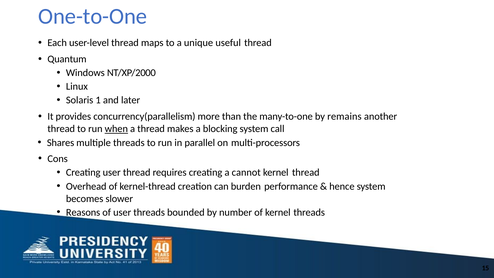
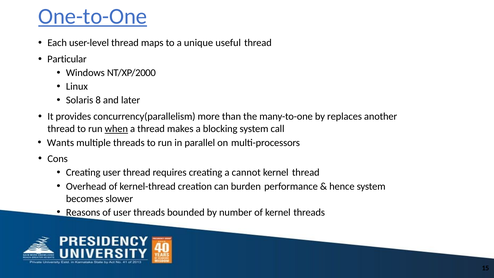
One-to-One underline: none -> present (93, 16)
Quantum: Quantum -> Particular (67, 59)
1: 1 -> 8 (98, 100)
remains: remains -> replaces (345, 117)
Shares: Shares -> Wants (61, 143)
